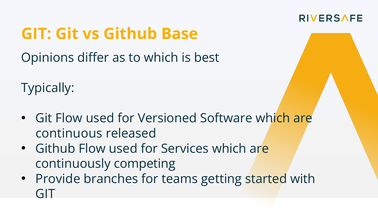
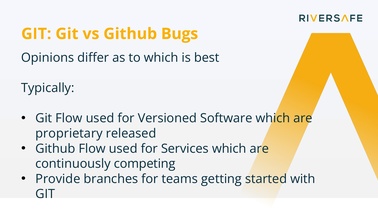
Base: Base -> Bugs (180, 34)
continuous: continuous -> proprietary (69, 133)
